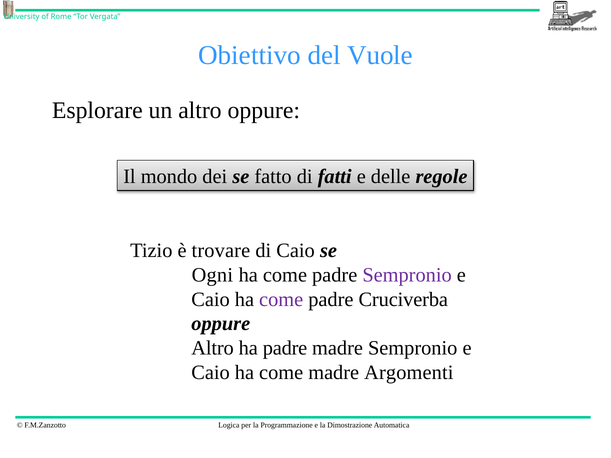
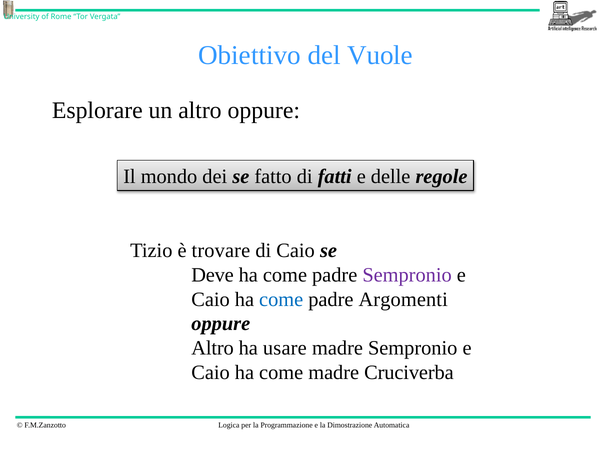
Ogni: Ogni -> Deve (213, 275)
come colour: purple -> blue (281, 299)
Cruciverba: Cruciverba -> Argomenti (403, 299)
ha padre: padre -> usare (285, 348)
Argomenti: Argomenti -> Cruciverba (409, 373)
